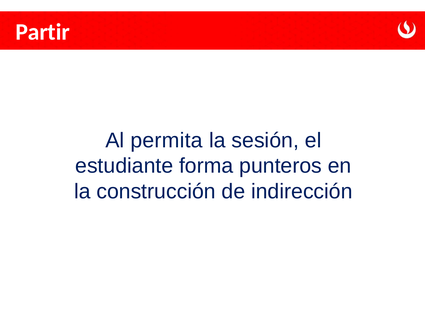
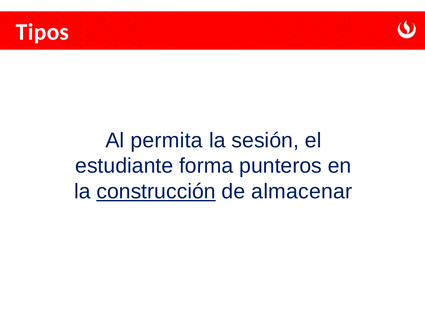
Partir: Partir -> Tipos (42, 32)
construcción underline: none -> present (156, 191)
indirección: indirección -> almacenar (302, 191)
